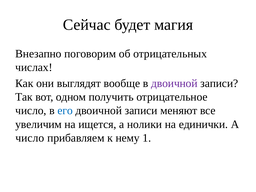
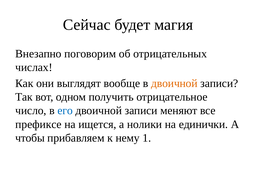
двоичной colour: purple -> orange (174, 83)
увеличим: увеличим -> префиксе (38, 124)
число: число -> чтобы (30, 138)
